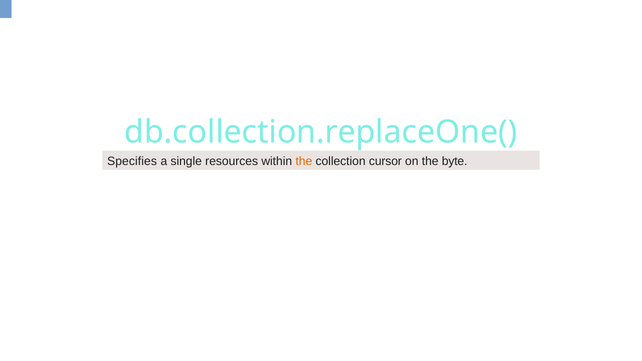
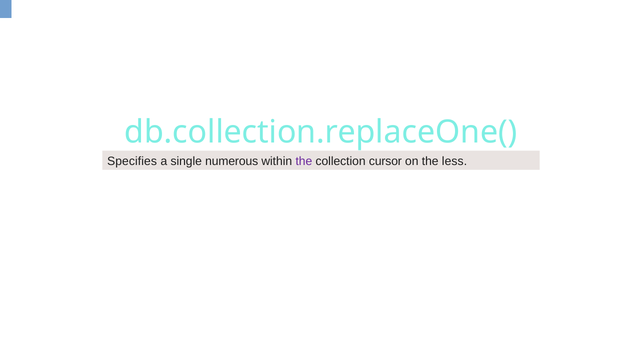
resources: resources -> numerous (232, 161)
the colour: orange -> purple (304, 161)
byte: byte -> less (454, 161)
